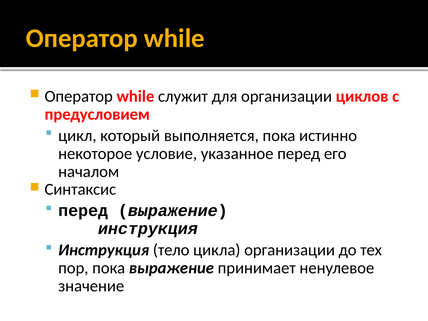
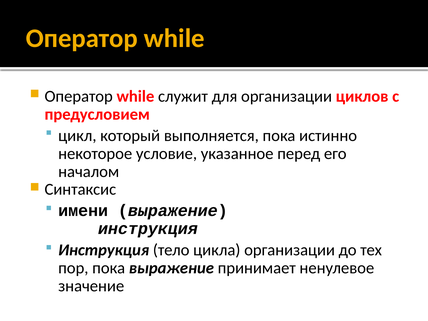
перед: перед -> имени (83, 211)
